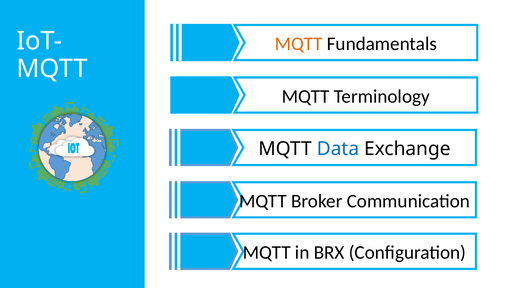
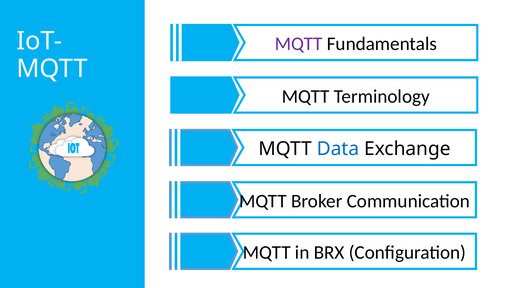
MQTT colour: orange -> purple (299, 44)
